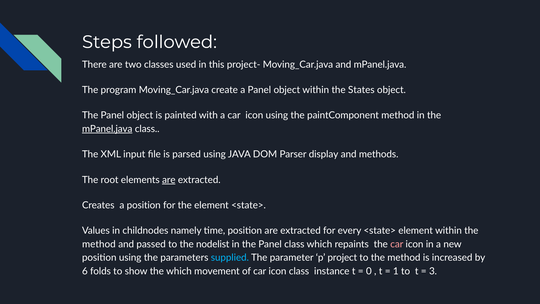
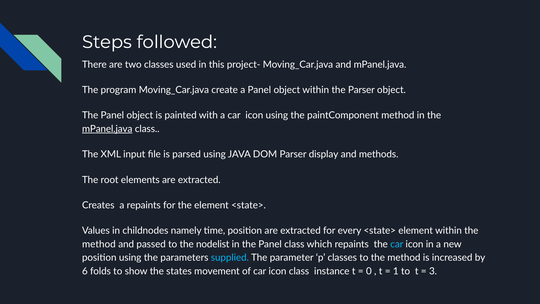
the States: States -> Parser (361, 90)
are underline: present -> none (169, 180)
a position: position -> repaints (144, 205)
car colour: pink -> light blue (397, 244)
p project: project -> classes (342, 257)
the which: which -> states (179, 271)
